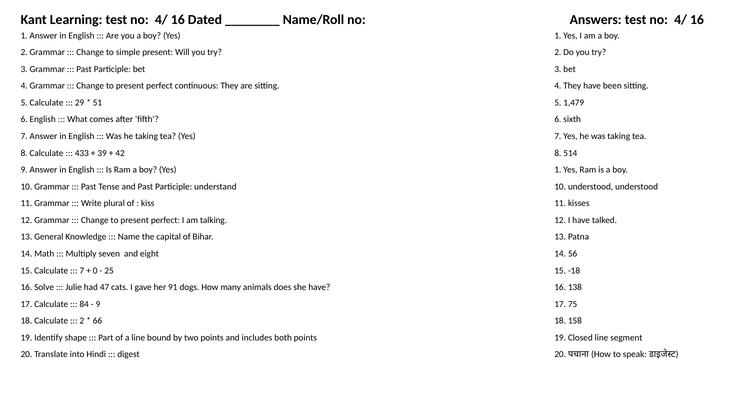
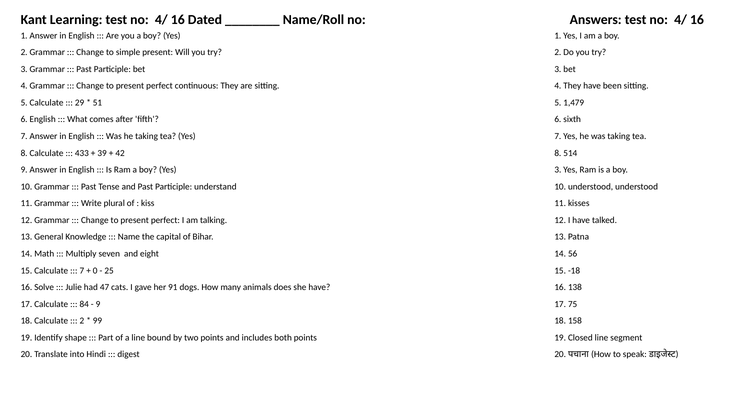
1: 1 -> 3 (558, 170)
66: 66 -> 99 (97, 321)
